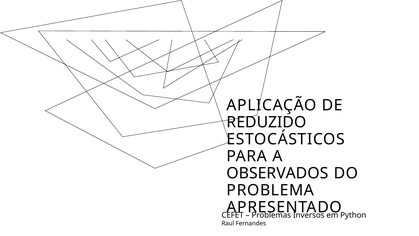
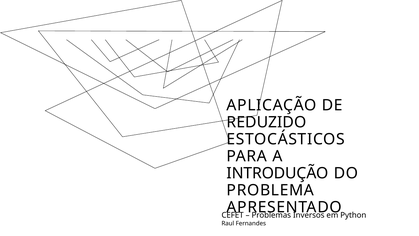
OBSERVADOS: OBSERVADOS -> INTRODUÇÃO (278, 173)
